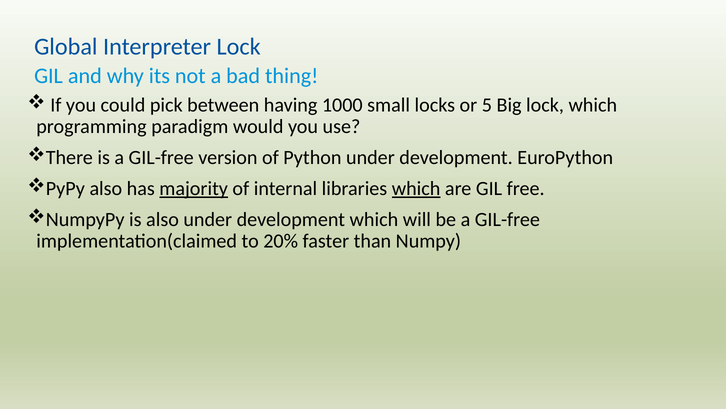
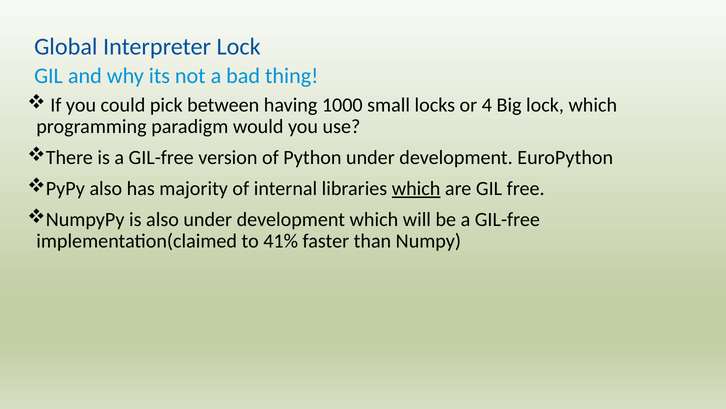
5: 5 -> 4 (487, 105)
majority underline: present -> none (194, 188)
20%: 20% -> 41% (281, 241)
